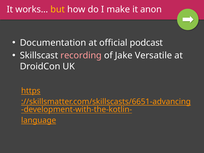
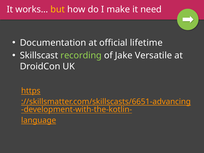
anon: anon -> need (151, 9)
podcast: podcast -> lifetime (146, 43)
recording colour: pink -> light green (81, 55)
